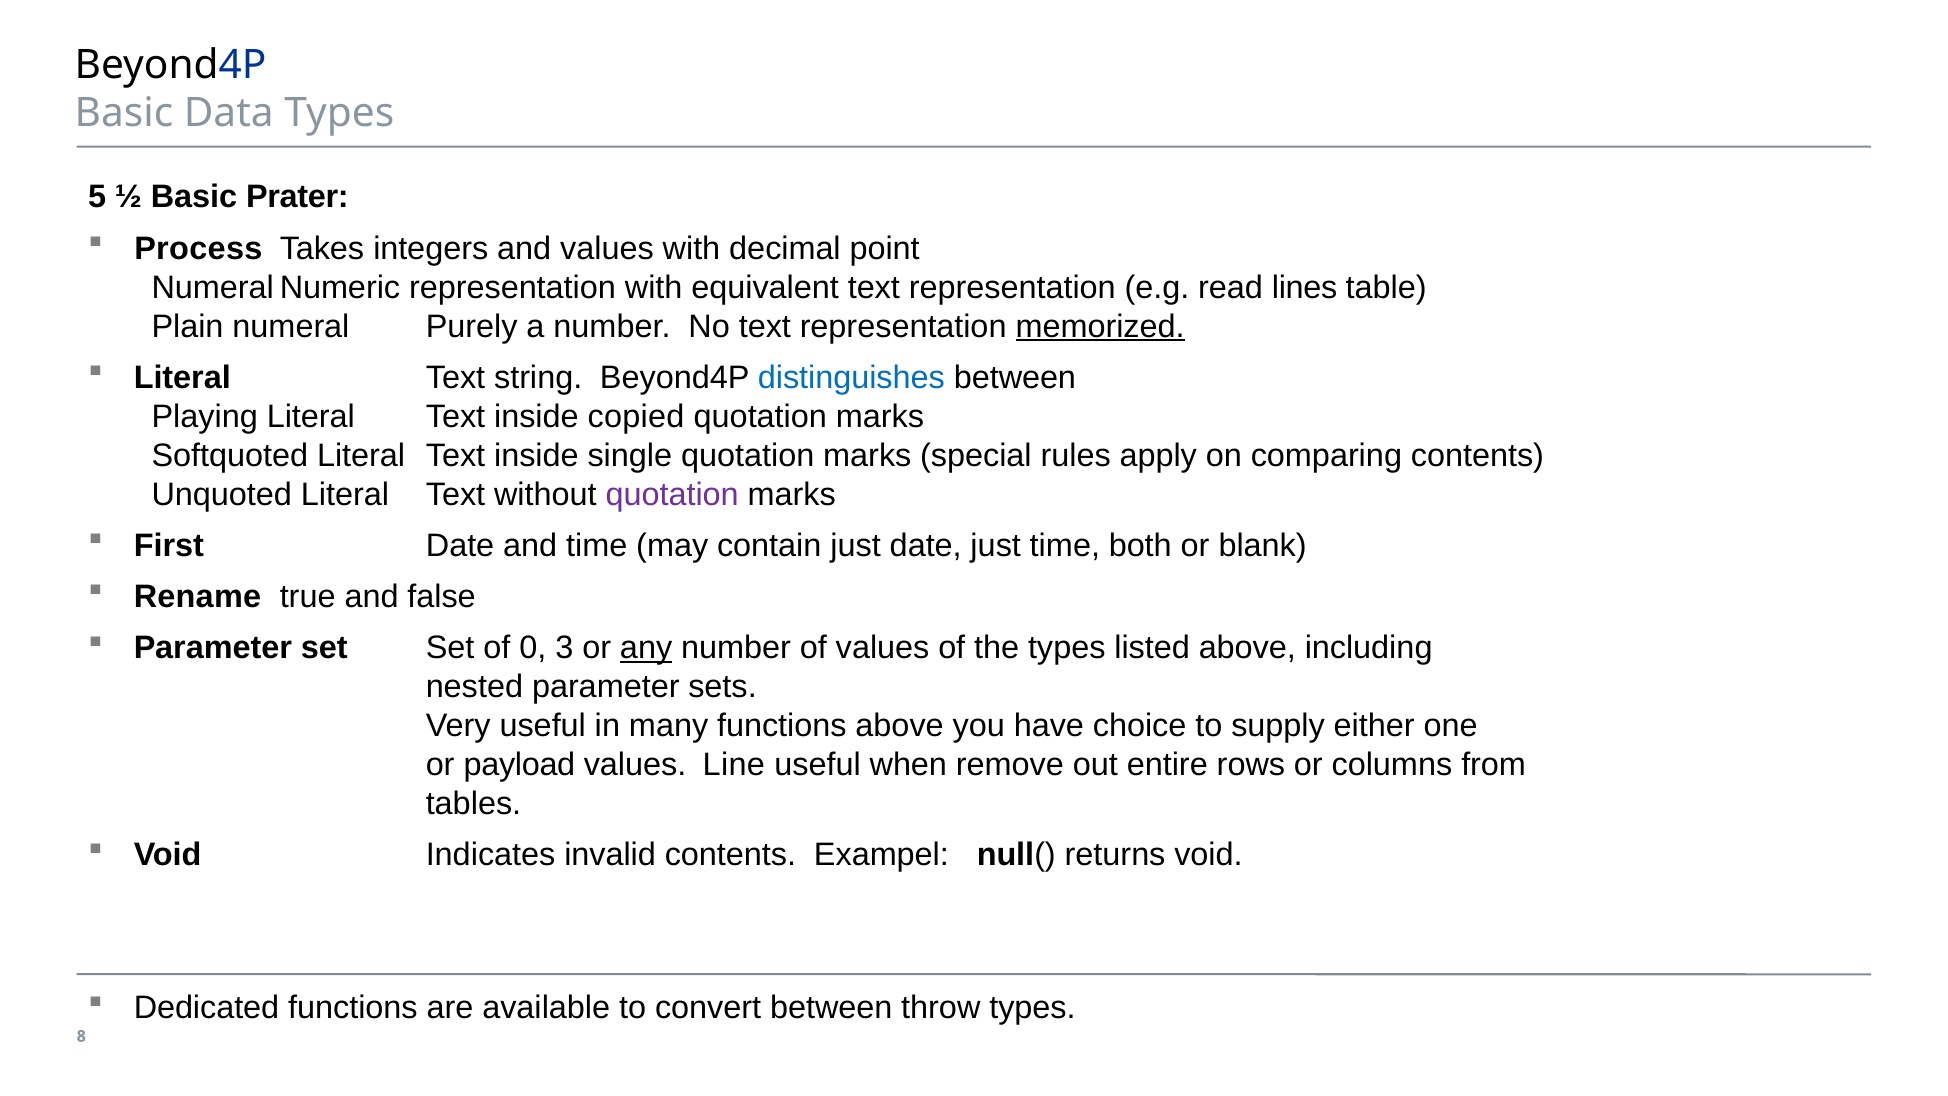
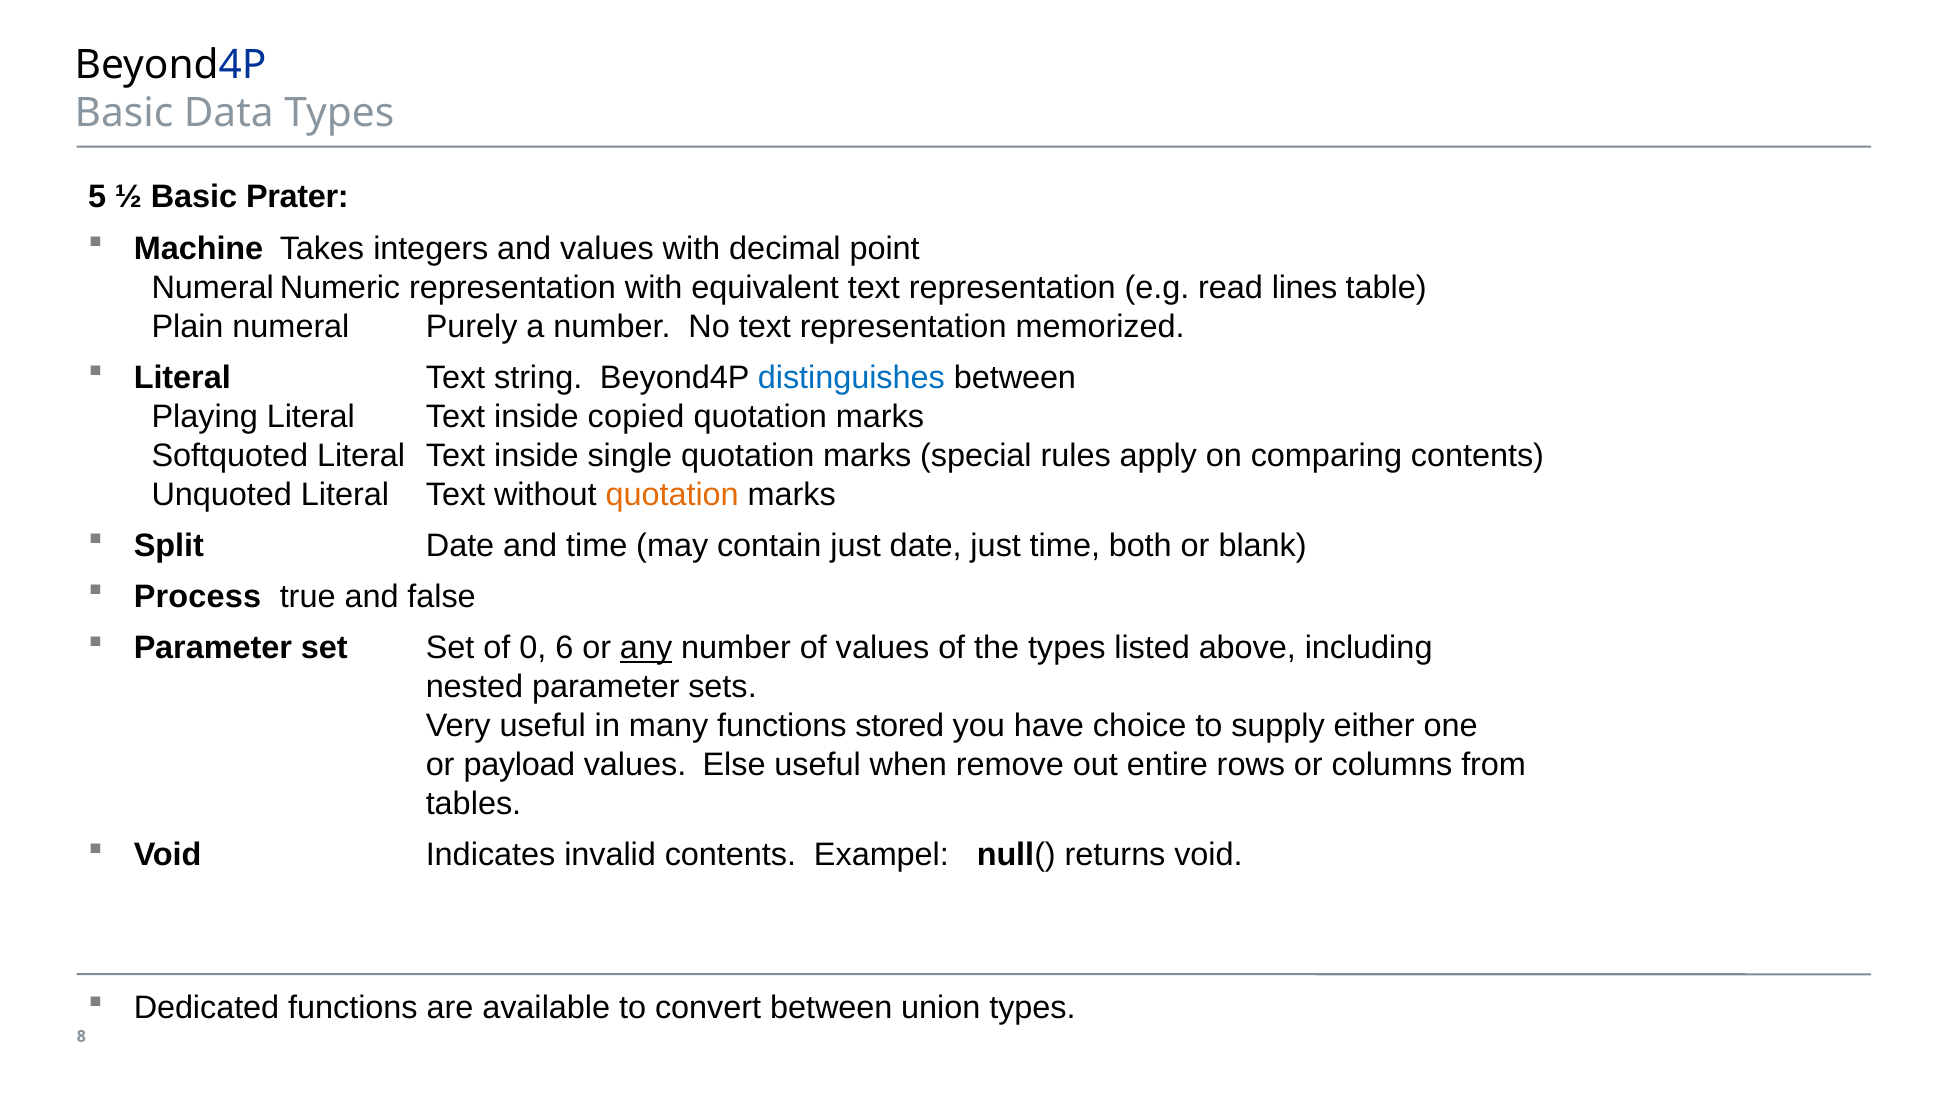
Process: Process -> Machine (199, 248)
memorized underline: present -> none (1100, 326)
quotation colour: purple -> orange (672, 494)
First: First -> Split (169, 545)
Rename: Rename -> Process (197, 596)
3: 3 -> 6 (564, 648)
functions above: above -> stored (900, 725)
Line: Line -> Else (734, 764)
throw: throw -> union (941, 1008)
